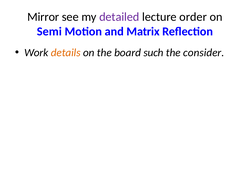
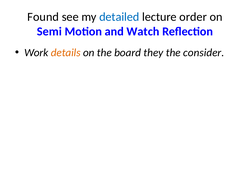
Mirror: Mirror -> Found (43, 17)
detailed colour: purple -> blue (119, 17)
Matrix: Matrix -> Watch (143, 31)
such: such -> they (153, 52)
